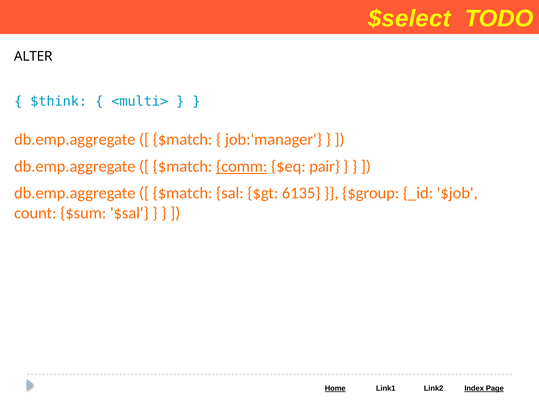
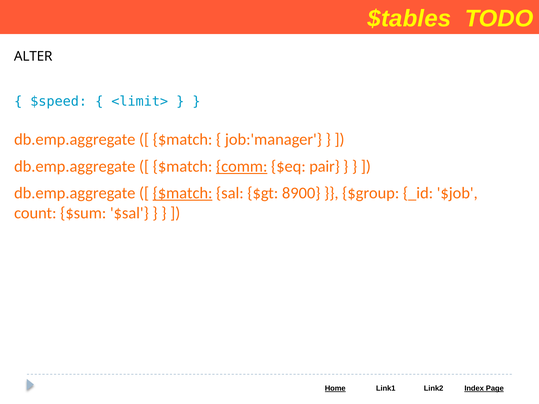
$select: $select -> $tables (409, 19)
$think: $think -> $speed (59, 101)
<multi>: <multi> -> <limit> (140, 101)
$match underline: none -> present (183, 193)
6135: 6135 -> 8900 (301, 193)
